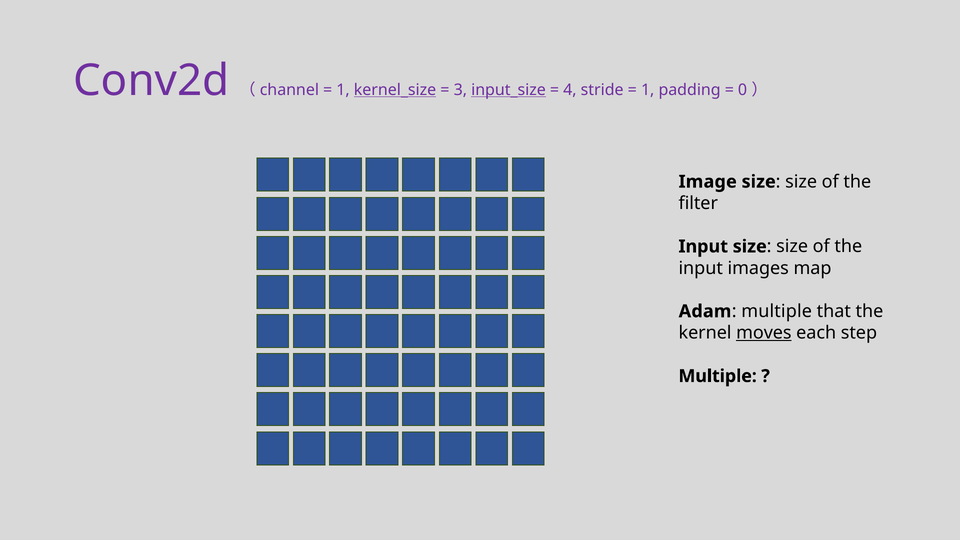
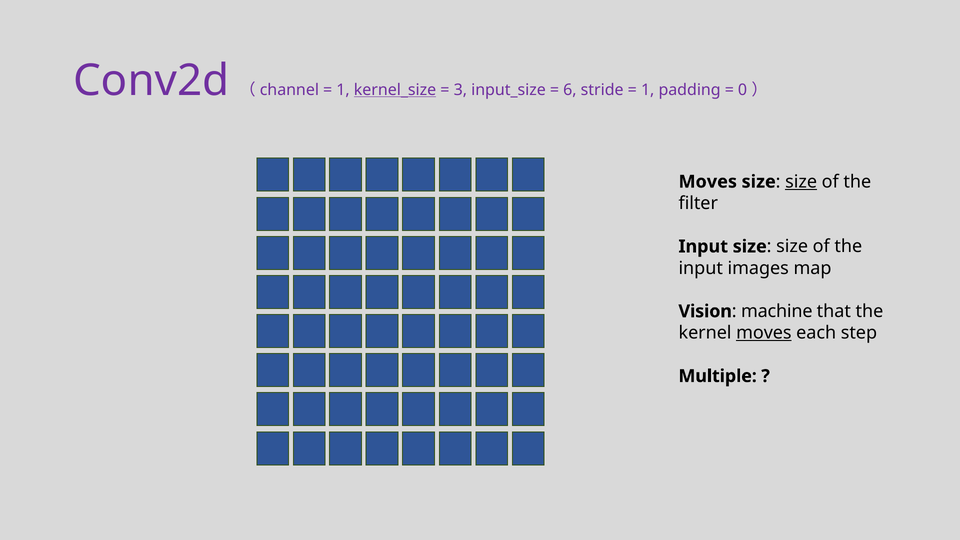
input_size underline: present -> none (508, 90)
4: 4 -> 6 (570, 90)
Image: Image -> Moves (708, 182)
size underline: none -> present (801, 182)
Adam: Adam -> Vision (705, 311)
multiple: multiple -> machine (777, 311)
